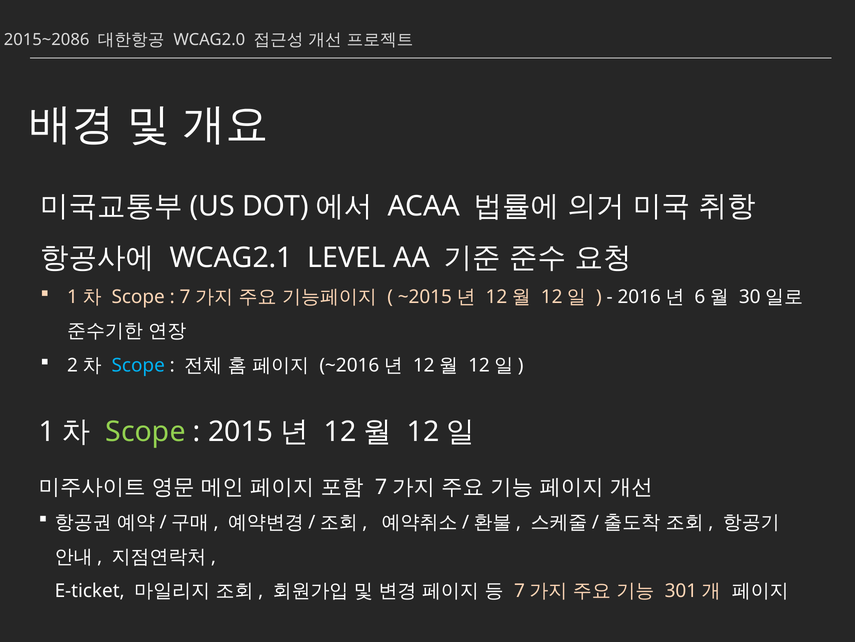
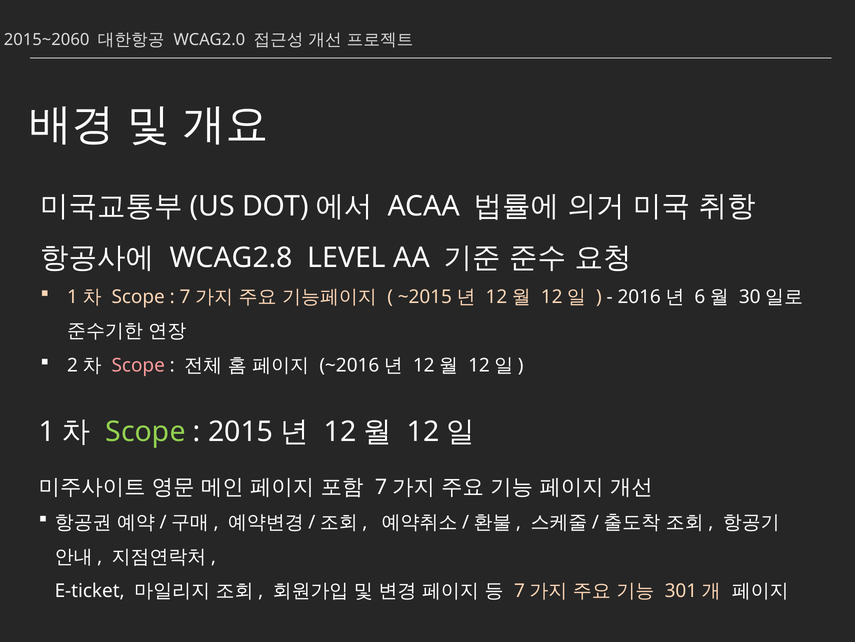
2015~2086: 2015~2086 -> 2015~2060 (47, 40)
WCAG2.1: WCAG2.1 -> WCAG2.8 (231, 257)
Scope colour: light blue -> pink (138, 365)
